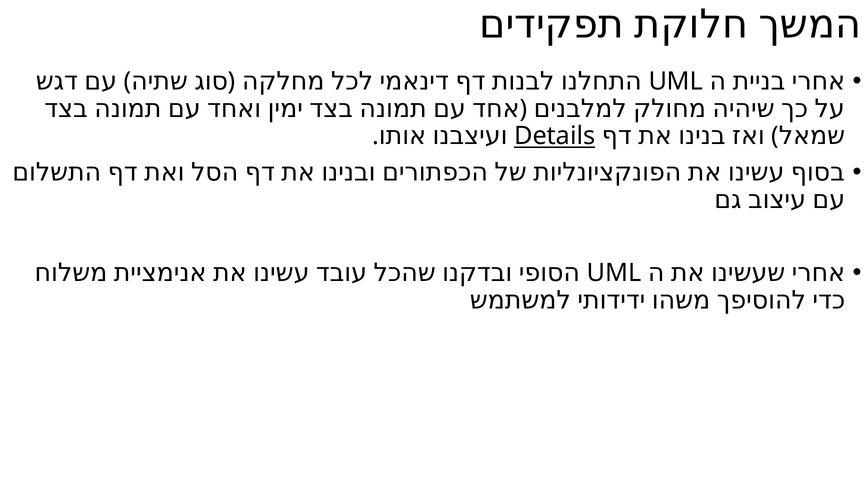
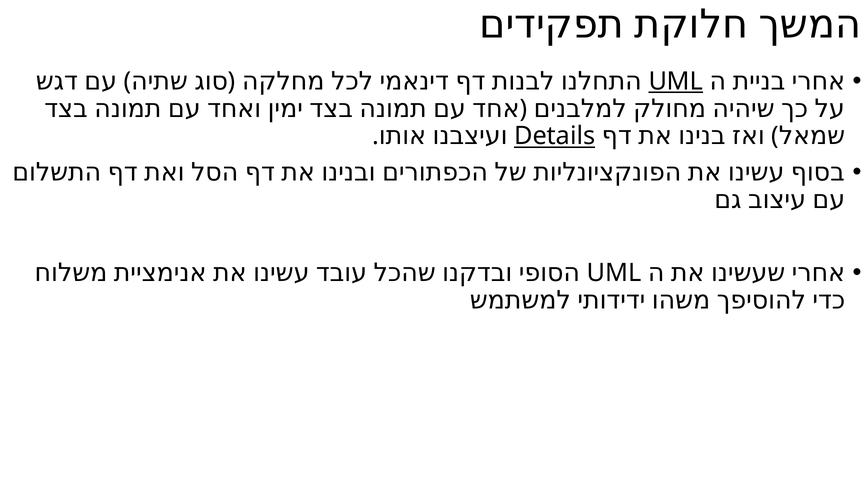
UML underline: none -> present (676, 81)
